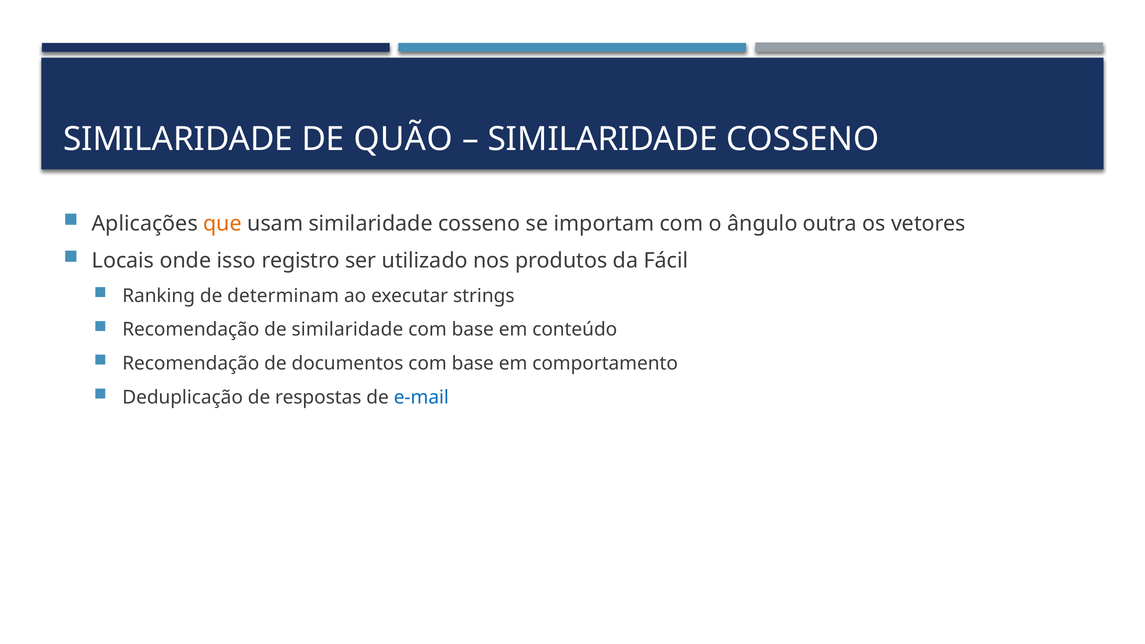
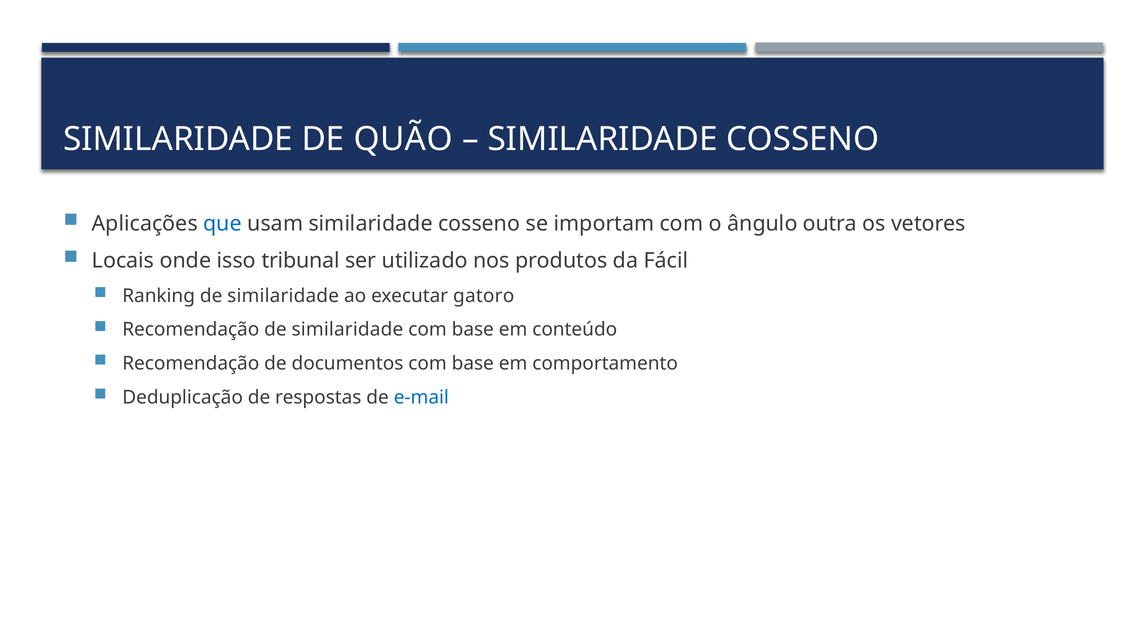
que colour: orange -> blue (223, 223)
registro: registro -> tribunal (301, 261)
Ranking de determinam: determinam -> similaridade (283, 296)
strings: strings -> gatoro (484, 296)
